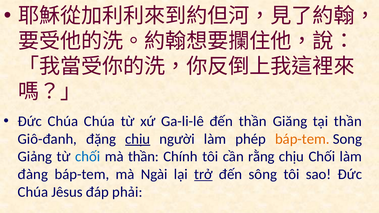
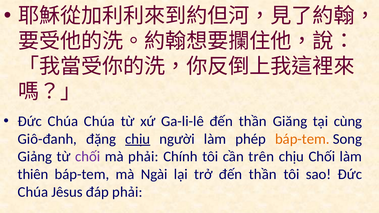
tại thần: thần -> cùng (348, 121)
chối colour: blue -> purple (88, 157)
mà thần: thần -> phải (143, 157)
rằng: rằng -> trên (261, 157)
đàng: đàng -> thiên (33, 174)
trở underline: present -> none (203, 174)
sông: sông -> thần (263, 174)
